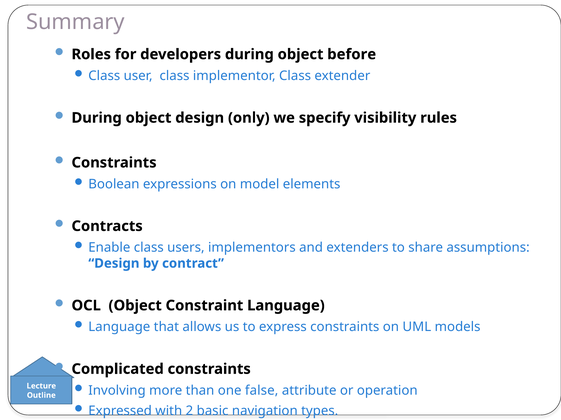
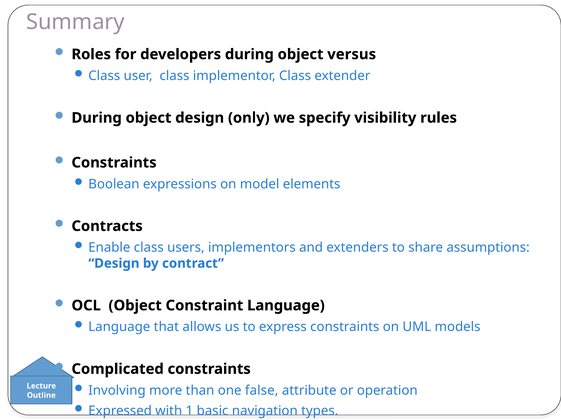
before: before -> versus (352, 54)
2: 2 -> 1 (189, 412)
